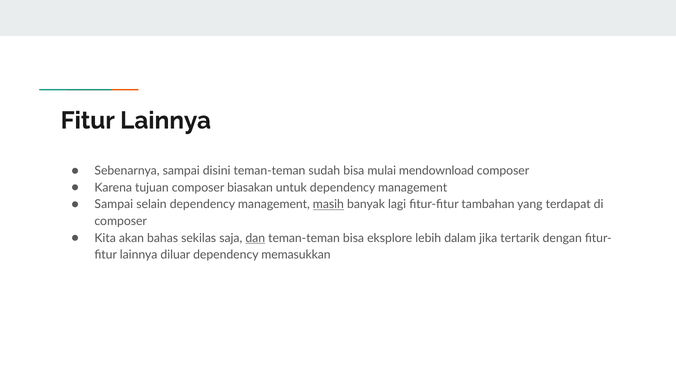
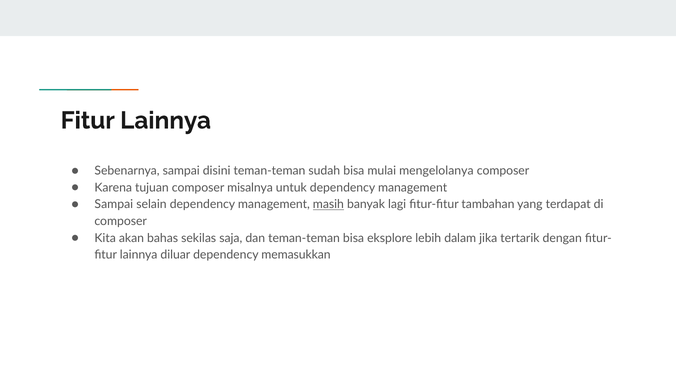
mendownload: mendownload -> mengelolanya (436, 171)
biasakan: biasakan -> misalnya (250, 188)
dan underline: present -> none (255, 238)
